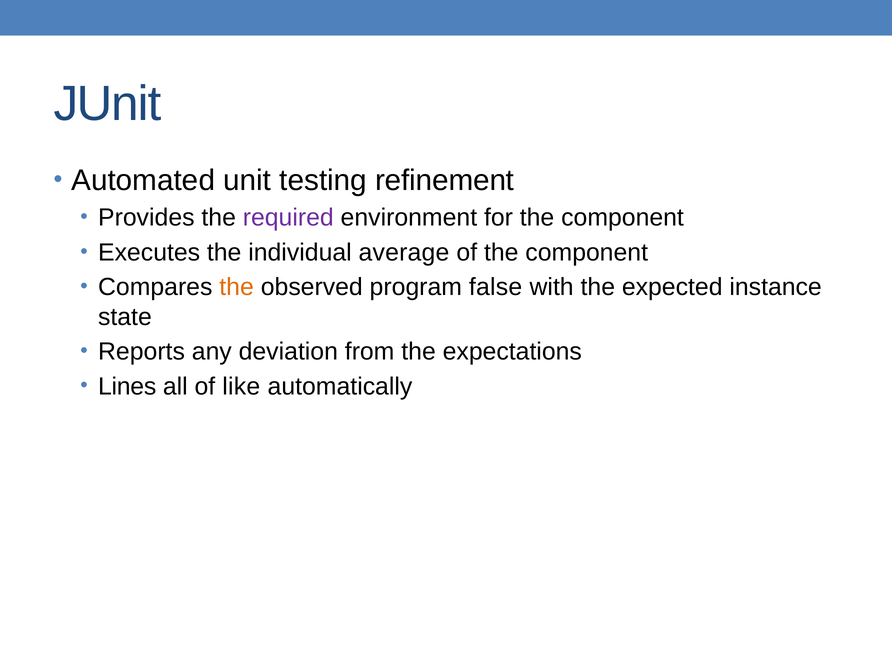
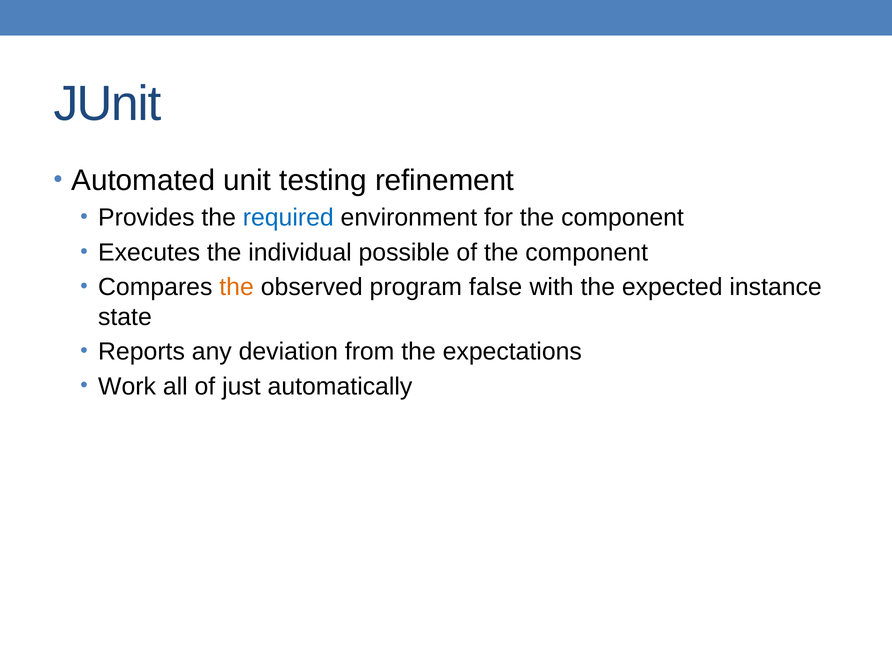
required colour: purple -> blue (288, 218)
average: average -> possible (404, 253)
Lines: Lines -> Work (127, 386)
like: like -> just (241, 386)
